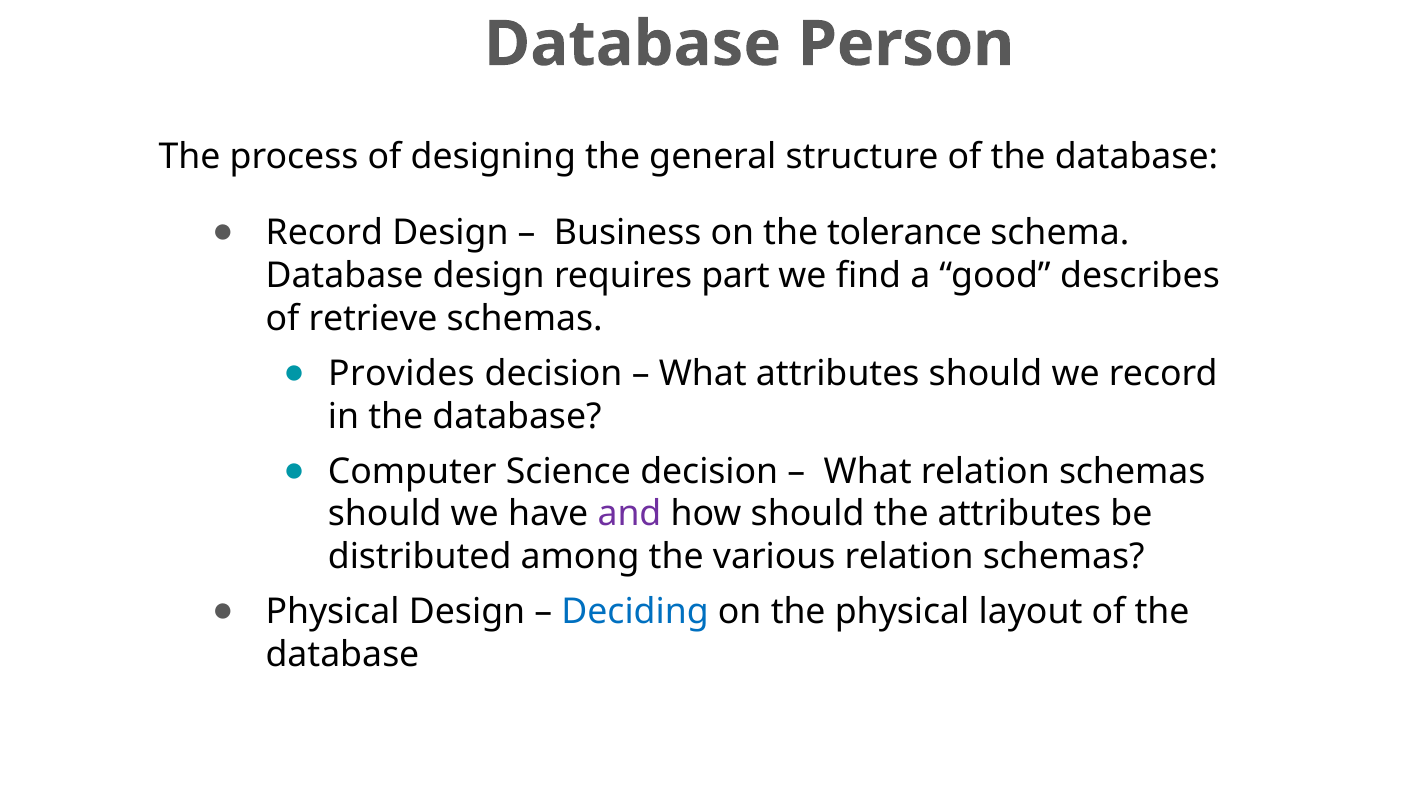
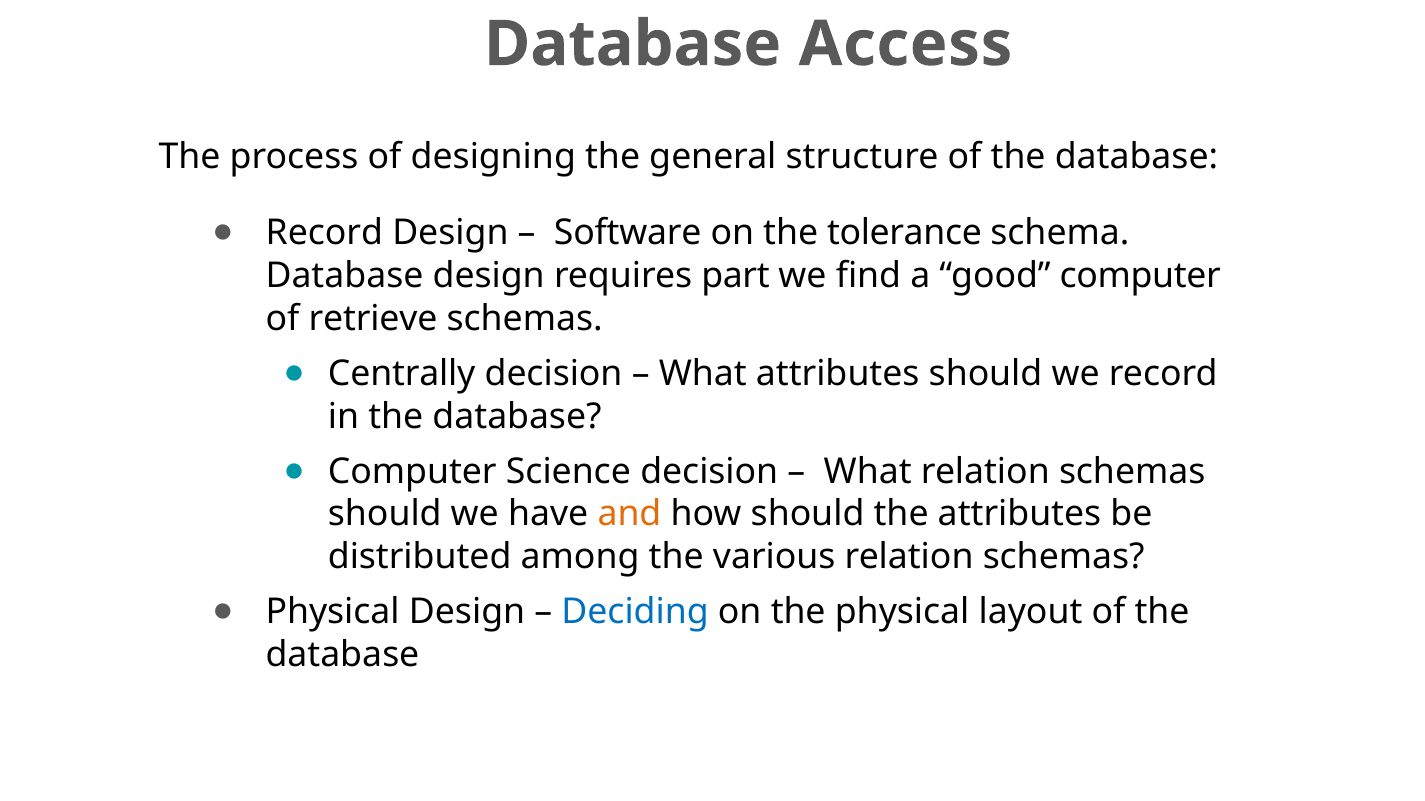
Person: Person -> Access (906, 44)
Business: Business -> Software (628, 233)
good describes: describes -> computer (1140, 276)
Provides: Provides -> Centrally (402, 374)
and colour: purple -> orange (629, 515)
